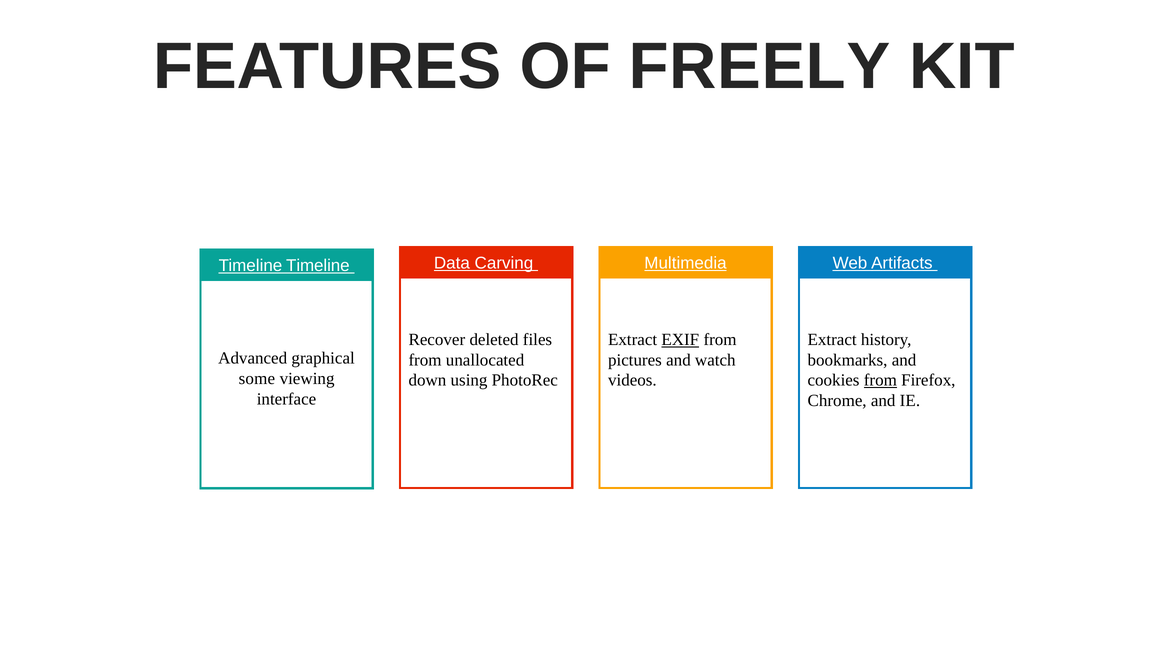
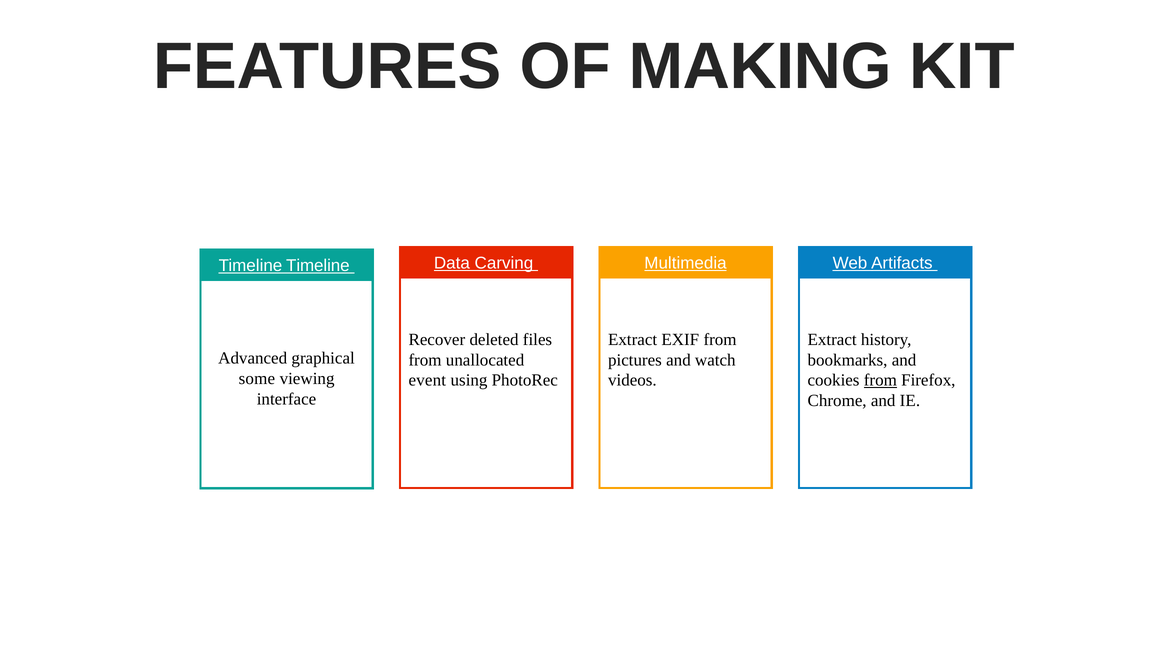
FREELY: FREELY -> MAKING (760, 67)
EXIF underline: present -> none (680, 339)
down: down -> event (427, 380)
